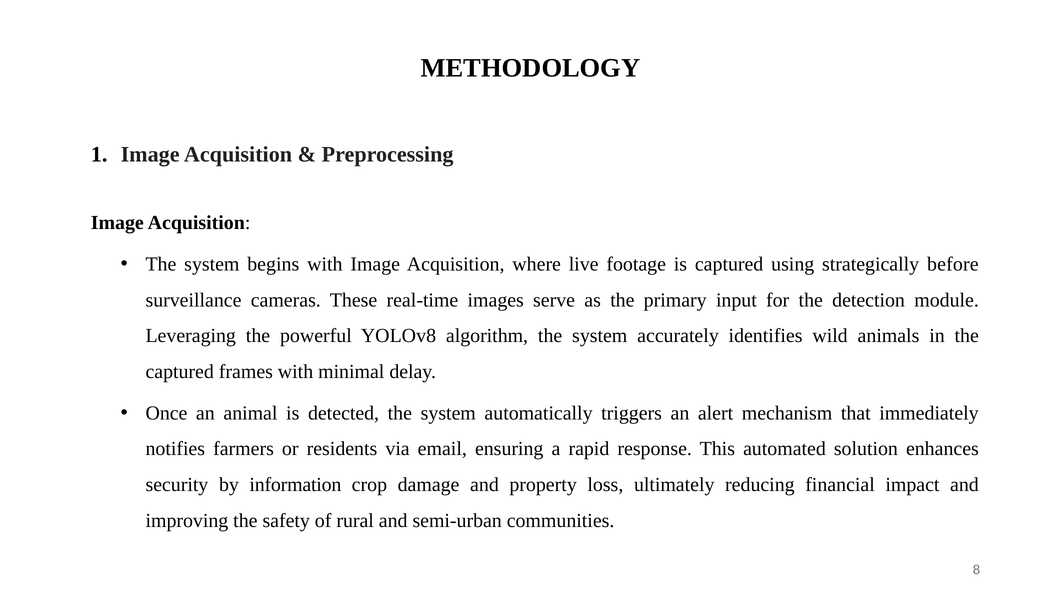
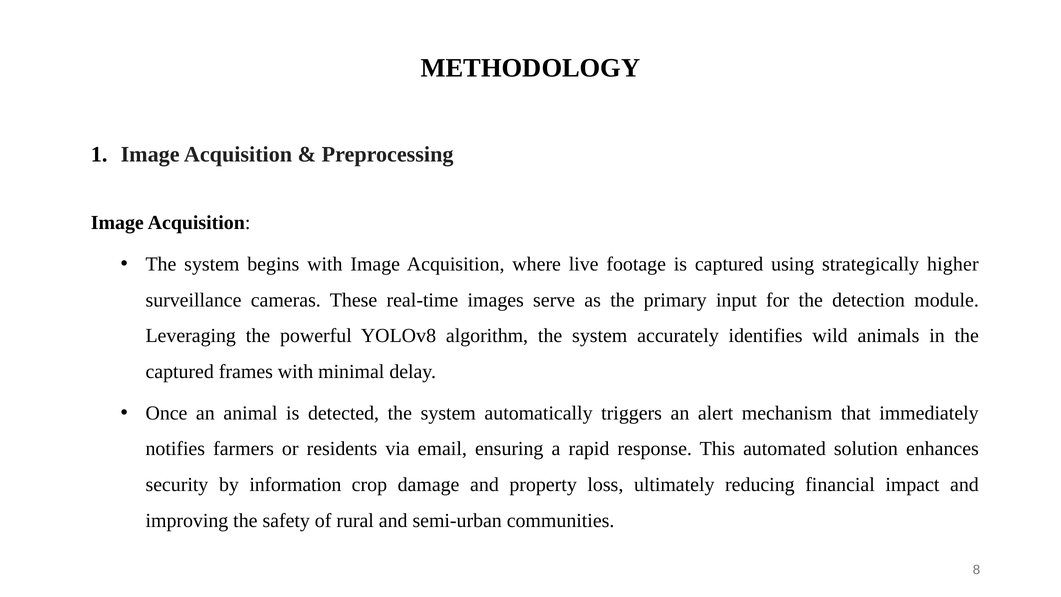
before: before -> higher (953, 264)
